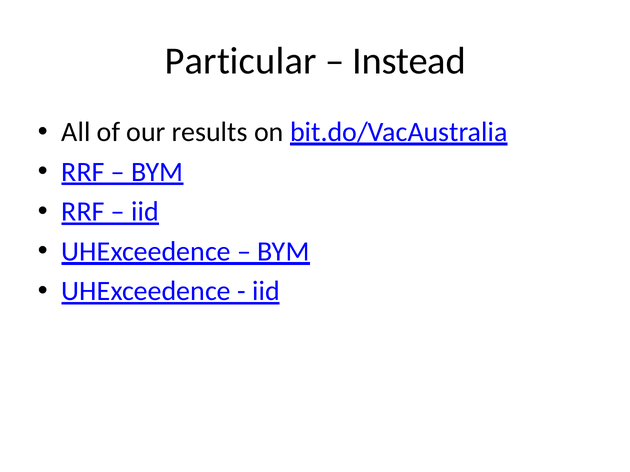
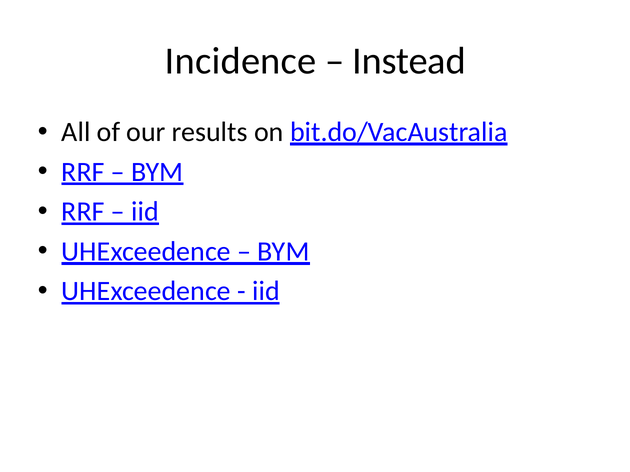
Particular: Particular -> Incidence (241, 61)
